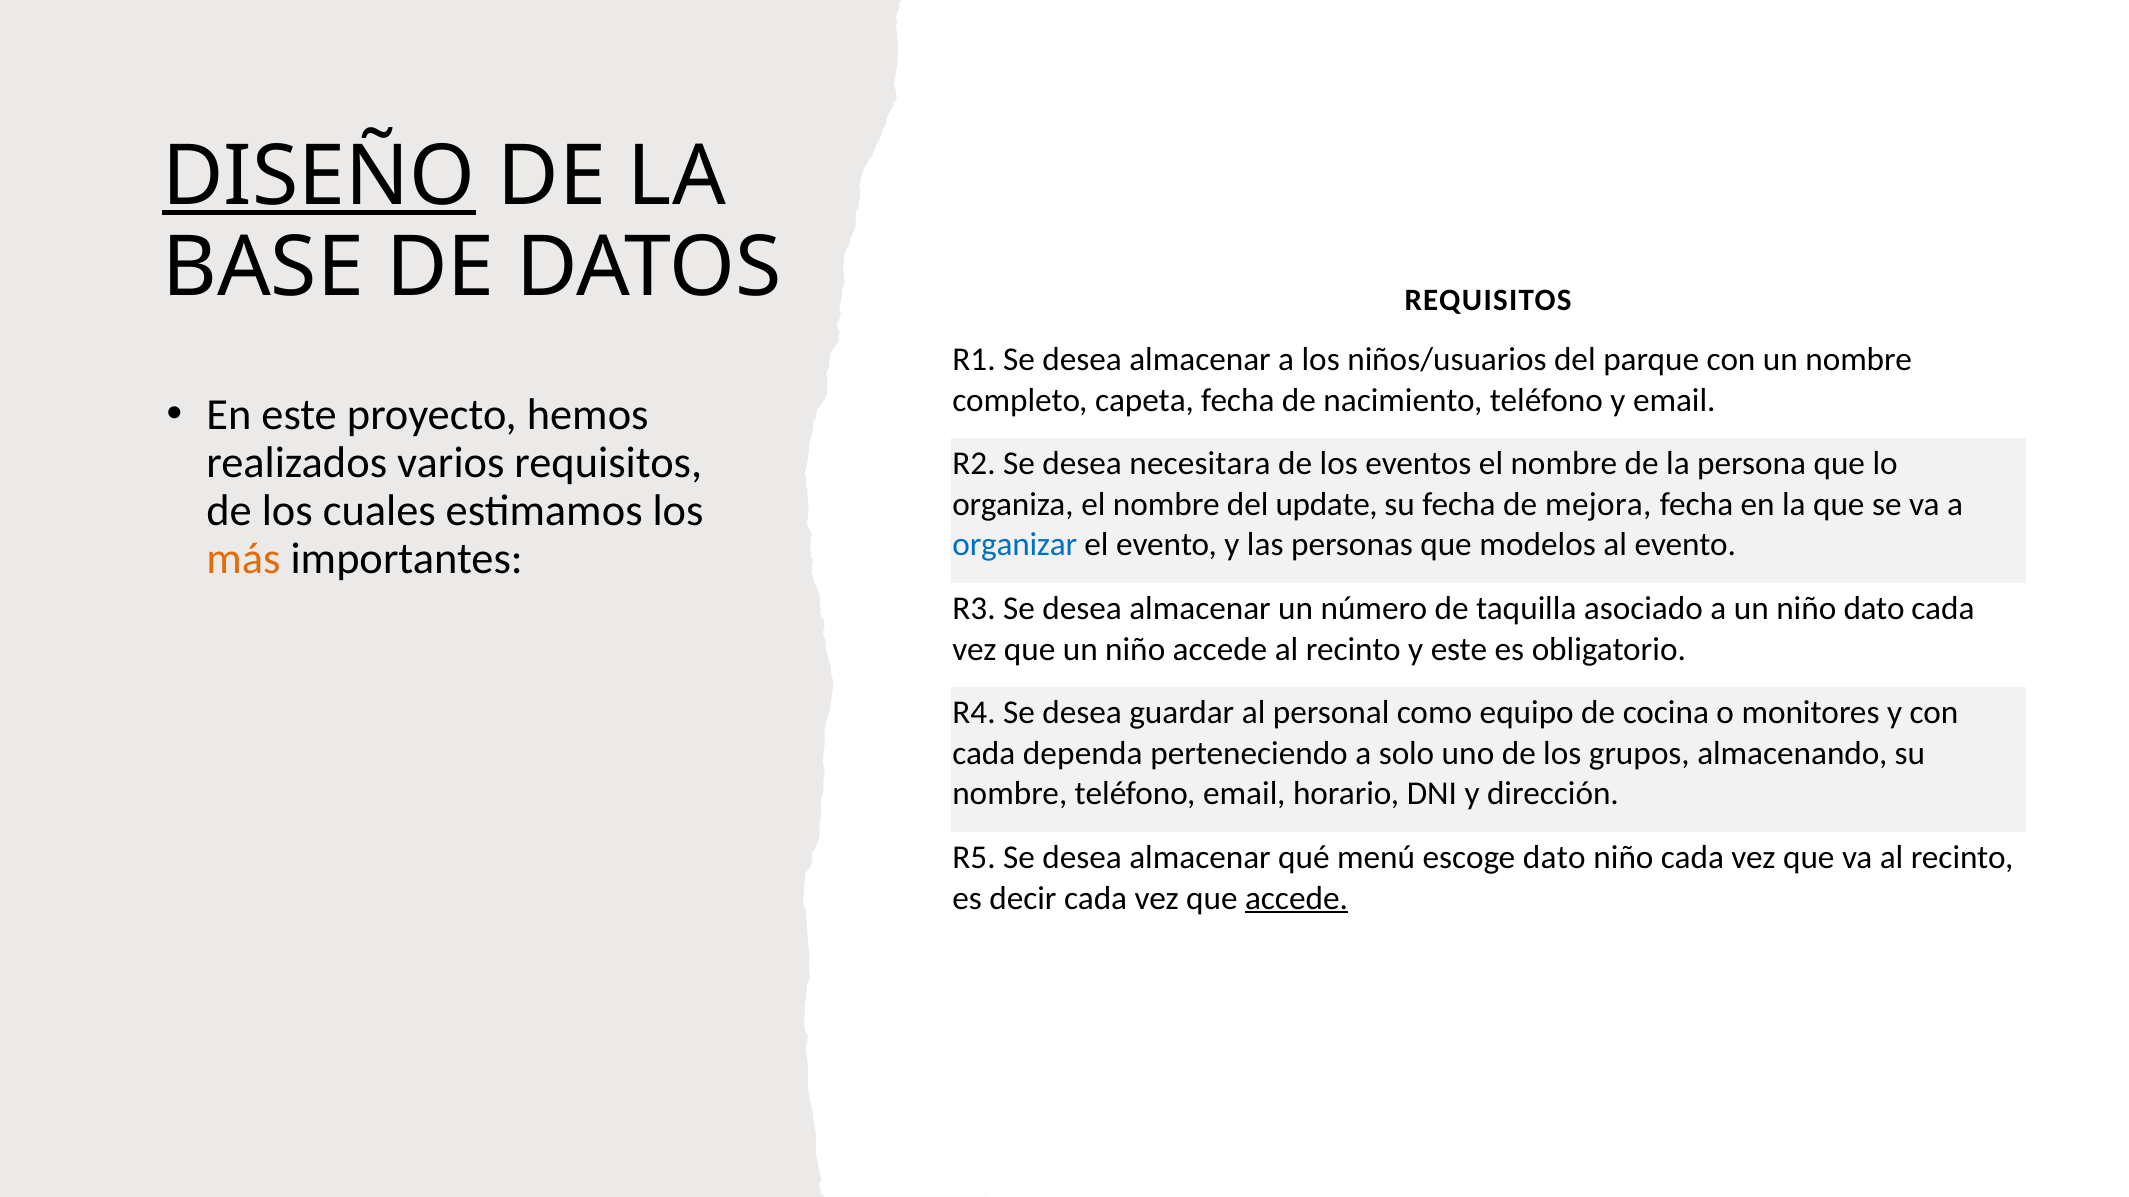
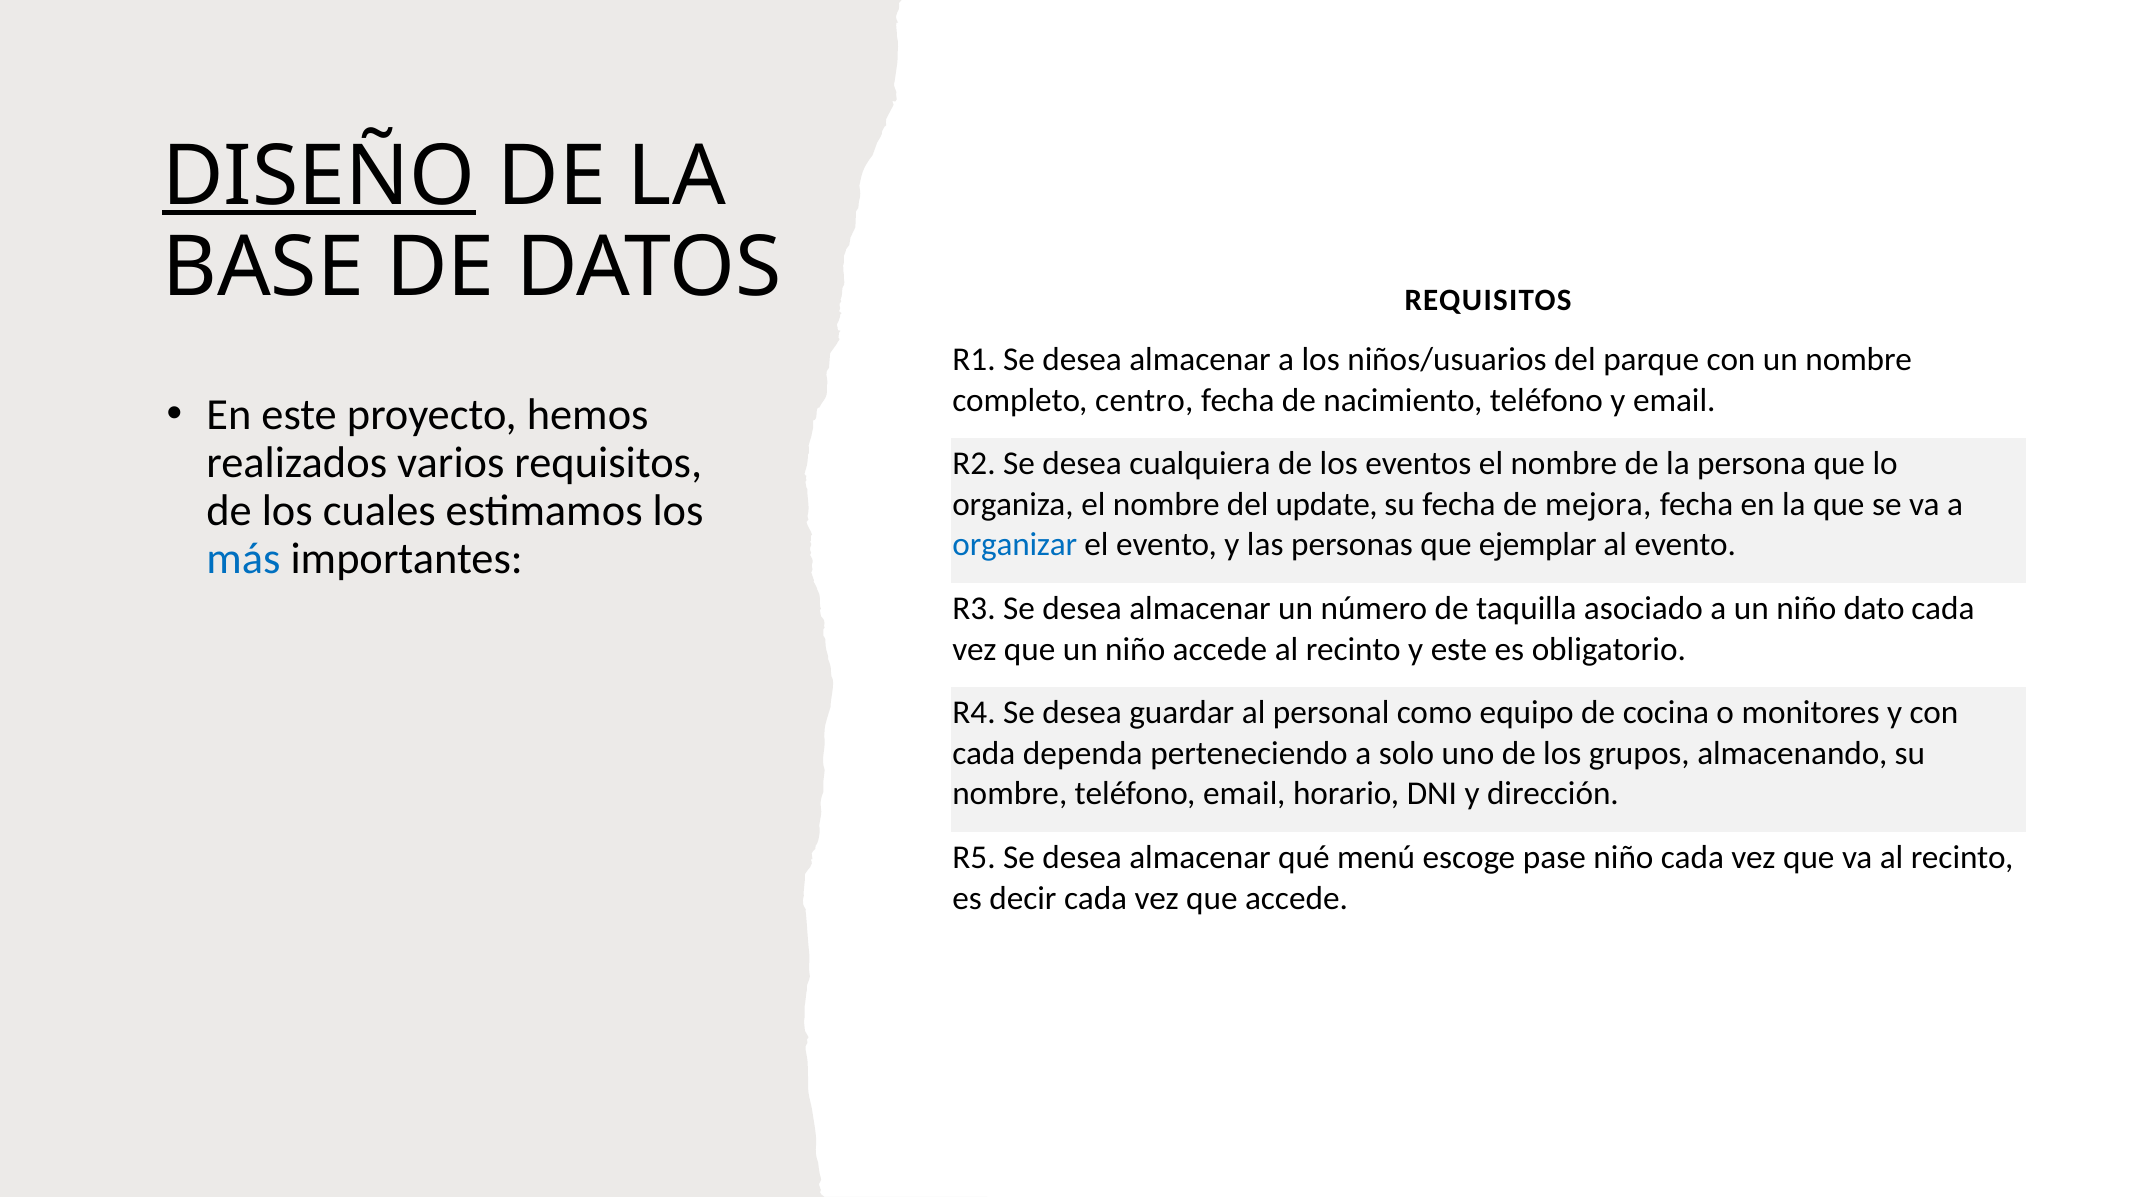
capeta: capeta -> centro (1144, 400)
necesitara: necesitara -> cualquiera (1200, 464)
modelos: modelos -> ejemplar (1538, 545)
más colour: orange -> blue (243, 559)
escoge dato: dato -> pase (1554, 858)
accede underline: present -> none (1296, 898)
